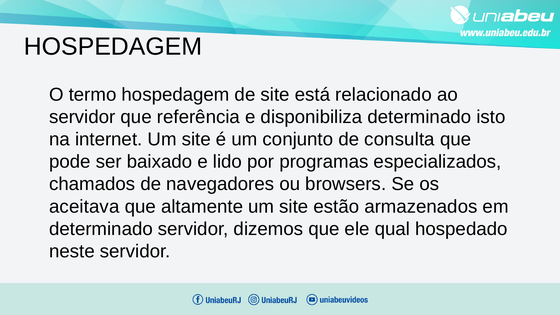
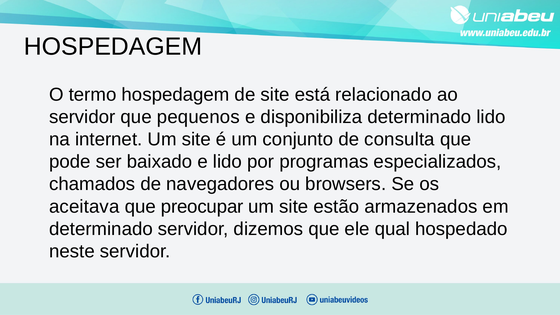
referência: referência -> pequenos (198, 117)
determinado isto: isto -> lido (491, 117)
altamente: altamente -> preocupar (202, 207)
